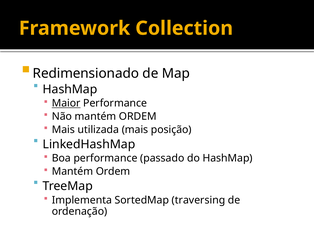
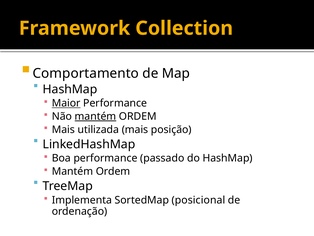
Redimensionado: Redimensionado -> Comportamento (86, 73)
mantém underline: none -> present (95, 116)
traversing: traversing -> posicional (198, 200)
